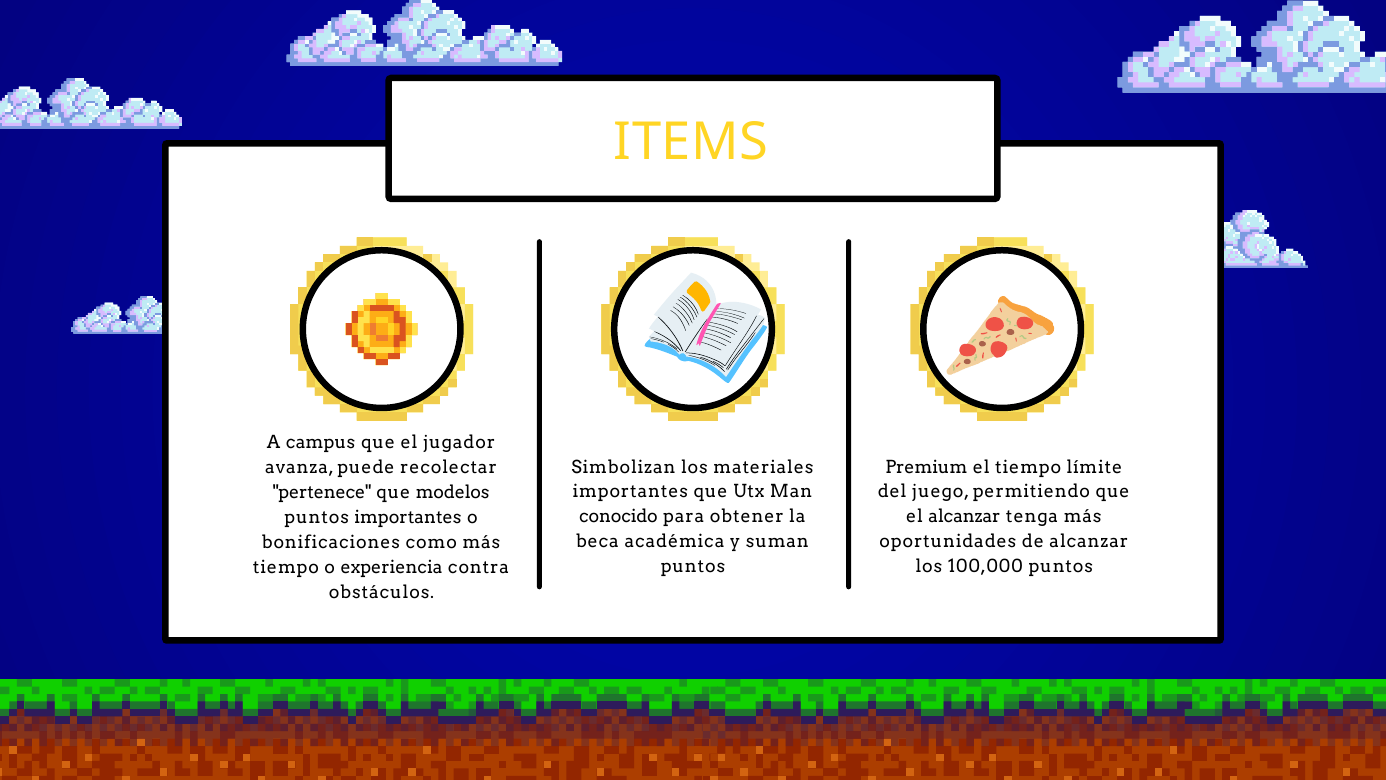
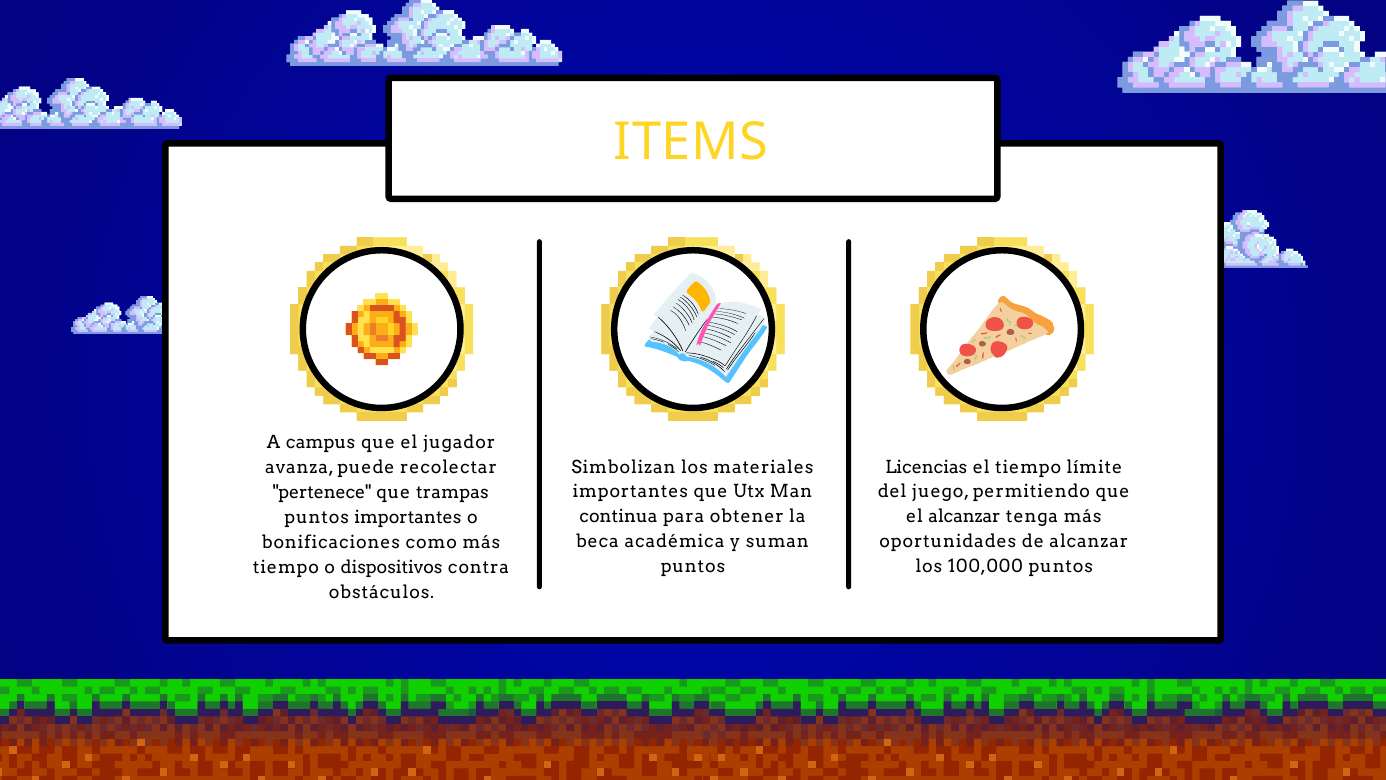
Premium: Premium -> Licencias (926, 467)
modelos: modelos -> trampas (452, 492)
conocido: conocido -> continua (618, 517)
experiencia: experiencia -> dispositivos (392, 567)
